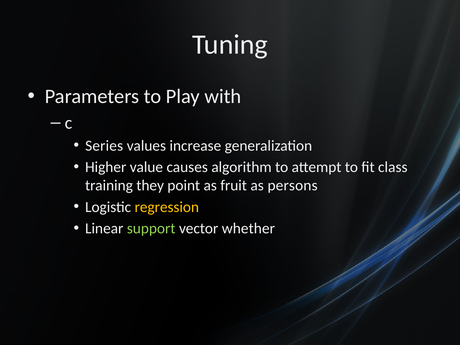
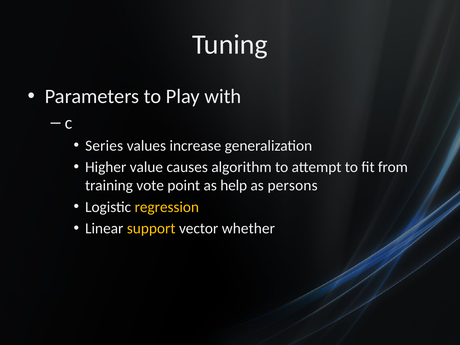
class: class -> from (393, 167)
they: they -> vote (150, 186)
fruit: fruit -> help (234, 186)
support colour: light green -> yellow (151, 229)
